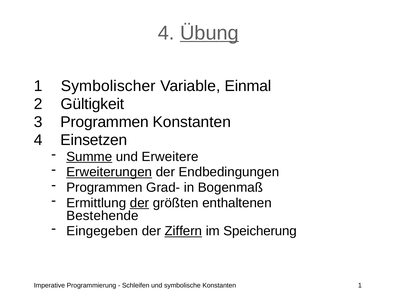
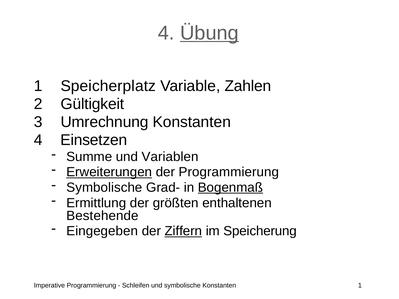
Symbolischer: Symbolischer -> Speicherplatz (108, 86)
Einmal: Einmal -> Zahlen (248, 86)
Programmen: Programmen -> Umrechnung (104, 122)
Summe underline: present -> none (89, 157)
Erweitere: Erweitere -> Variablen (170, 157)
der Endbedingungen: Endbedingungen -> Programmierung (229, 172)
Programmen: Programmen -> Symbolische (104, 188)
Bogenmaß underline: none -> present (230, 188)
der underline: present -> none (139, 203)
